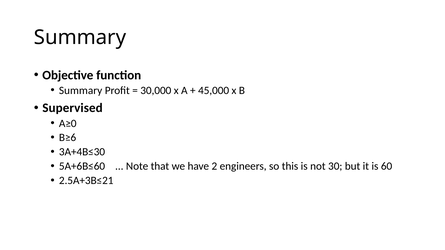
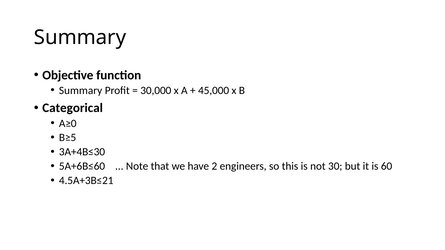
Supervised: Supervised -> Categorical (73, 108)
B≥6: B≥6 -> B≥5 (68, 138)
2.5A+3B≤21: 2.5A+3B≤21 -> 4.5A+3B≤21 (86, 181)
